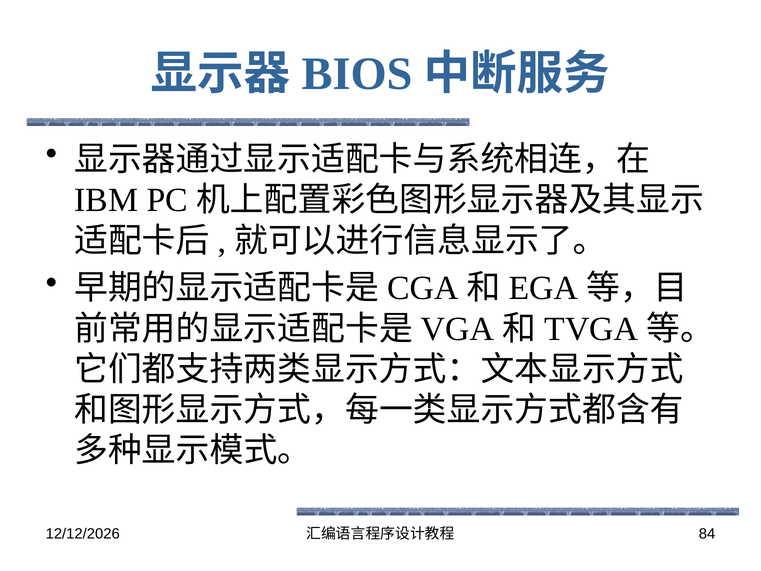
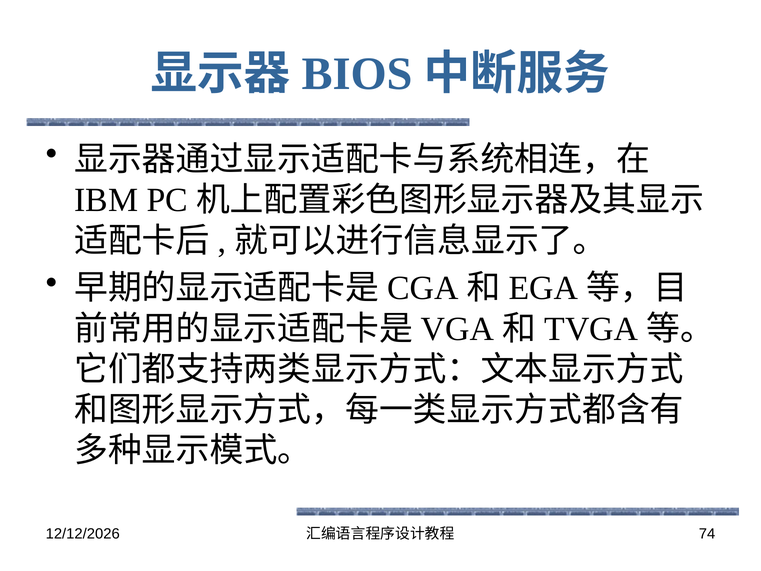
84: 84 -> 74 (707, 533)
